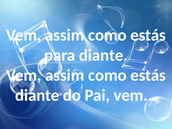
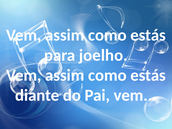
para diante: diante -> joelho (103, 55)
